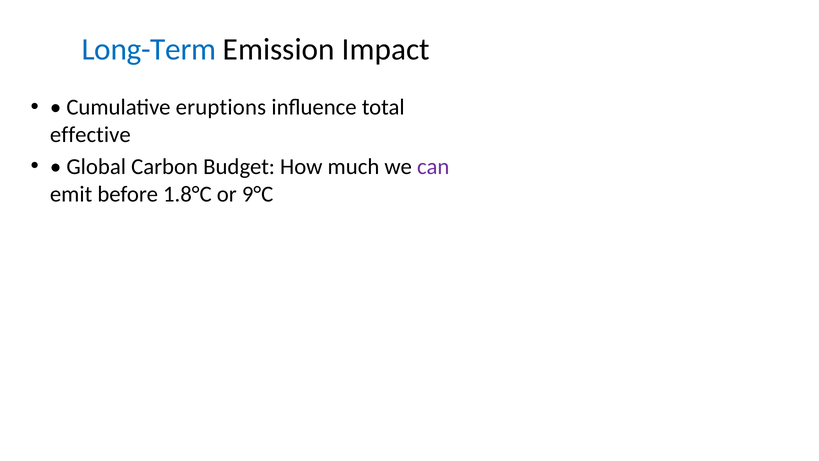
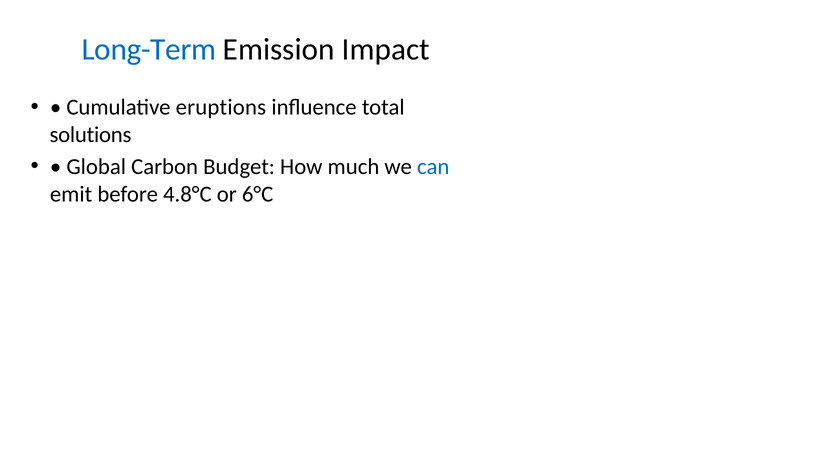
effective: effective -> solutions (90, 135)
can colour: purple -> blue (433, 167)
1.8°C: 1.8°C -> 4.8°C (187, 194)
9°C: 9°C -> 6°C (258, 194)
